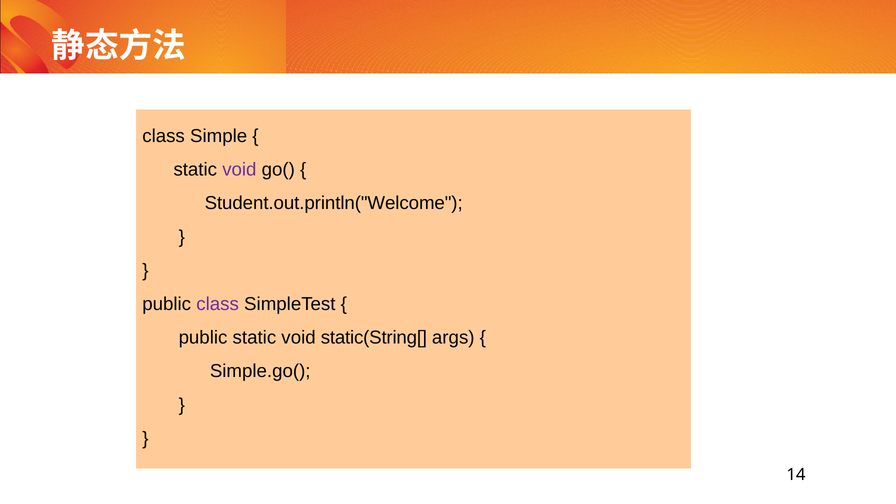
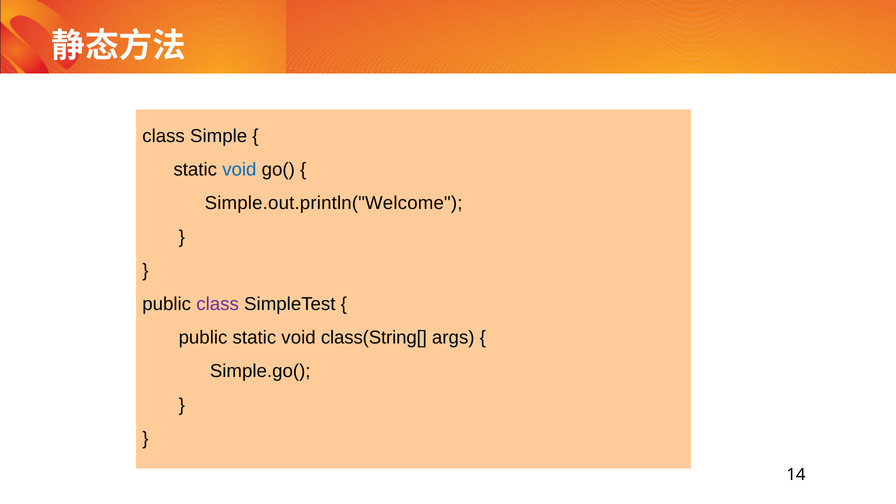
void colour: purple -> blue (239, 170)
Student.out.println("Welcome: Student.out.println("Welcome -> Simple.out.println("Welcome (334, 203)
static(String[: static(String[ -> class(String[ (374, 338)
